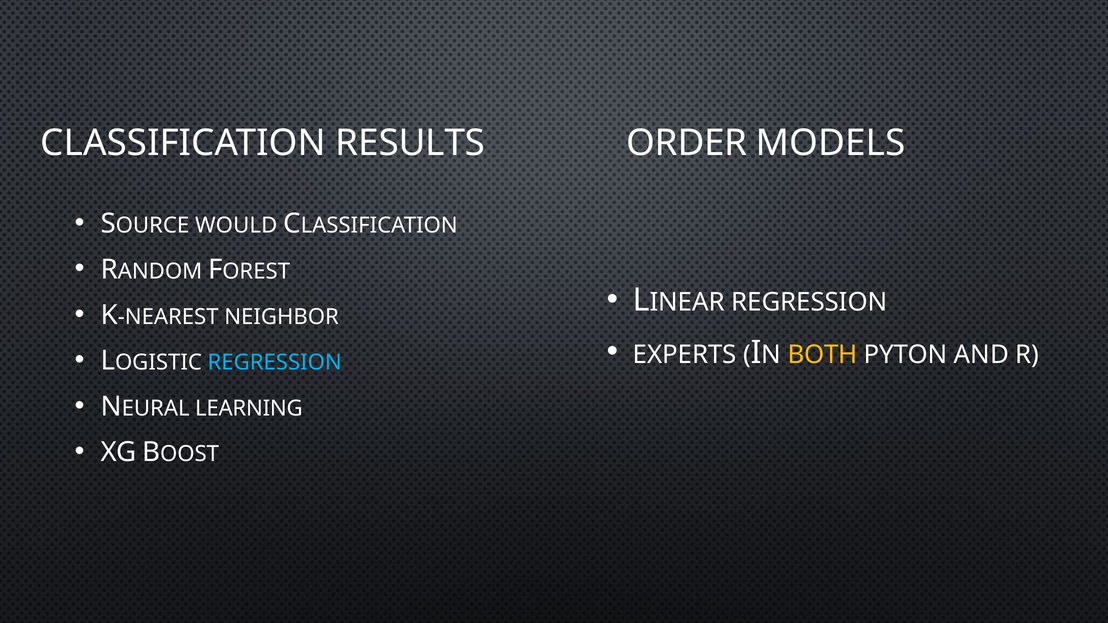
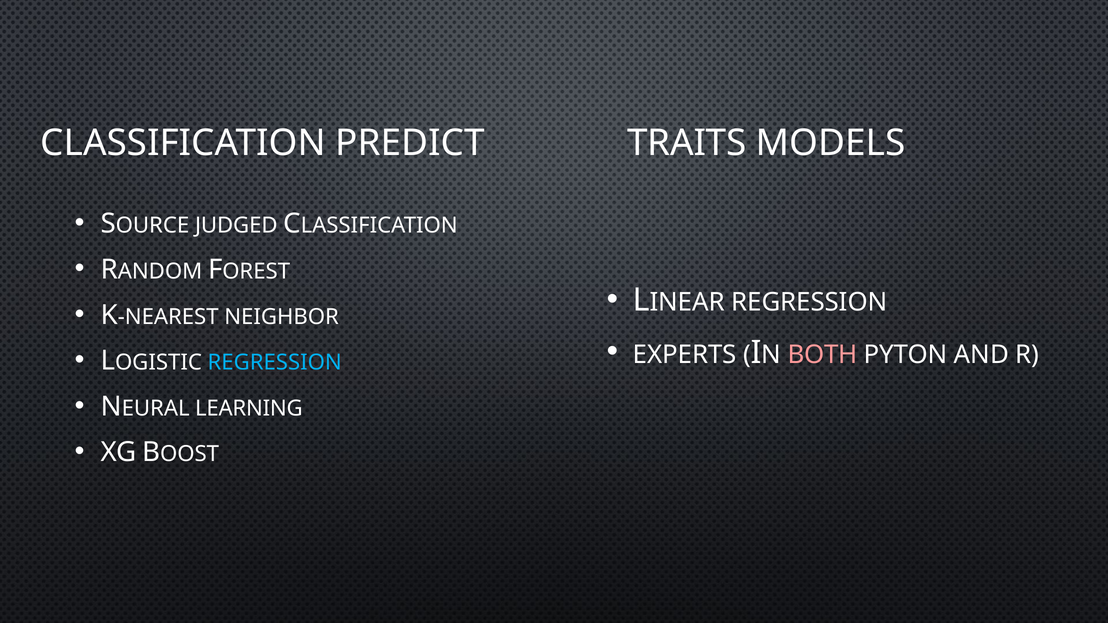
RESULTS: RESULTS -> PREDICT (410, 143)
ORDER: ORDER -> TRAITS (687, 143)
WOULD: WOULD -> JUDGED (236, 226)
BOTH colour: yellow -> pink (823, 355)
